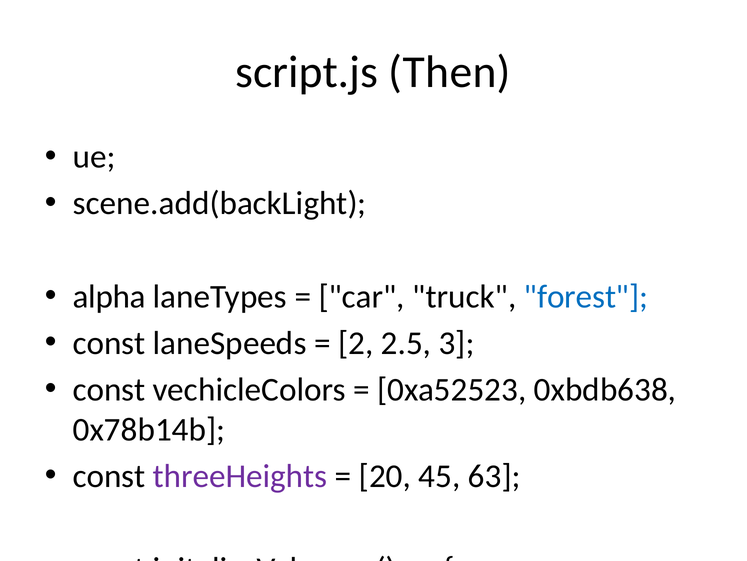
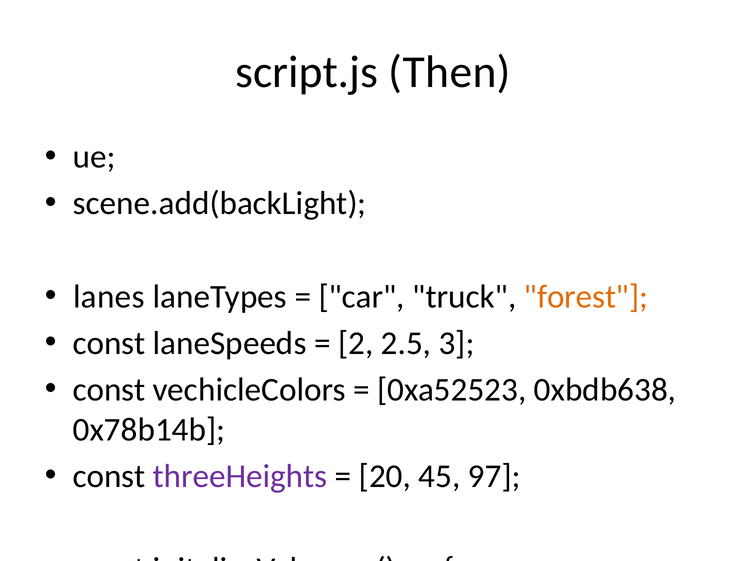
alpha: alpha -> lanes (109, 296)
forest colour: blue -> orange (586, 296)
63: 63 -> 97 (494, 476)
